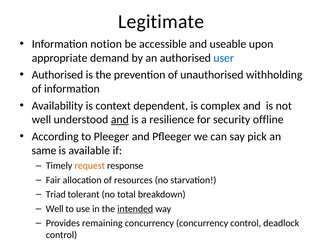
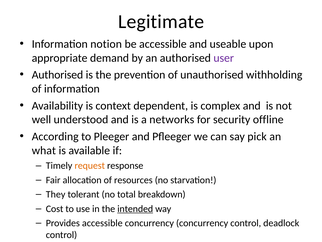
user colour: blue -> purple (224, 58)
and underline: present -> none (120, 119)
resilience: resilience -> networks (172, 119)
same: same -> what (44, 150)
Triad: Triad -> They (56, 194)
Well: Well -> Cost (55, 208)
Provides remaining: remaining -> accessible (102, 223)
